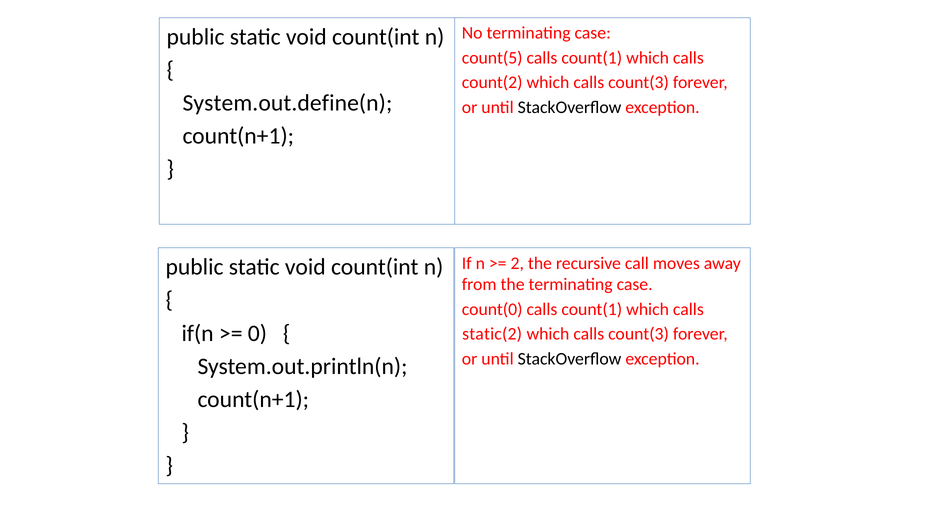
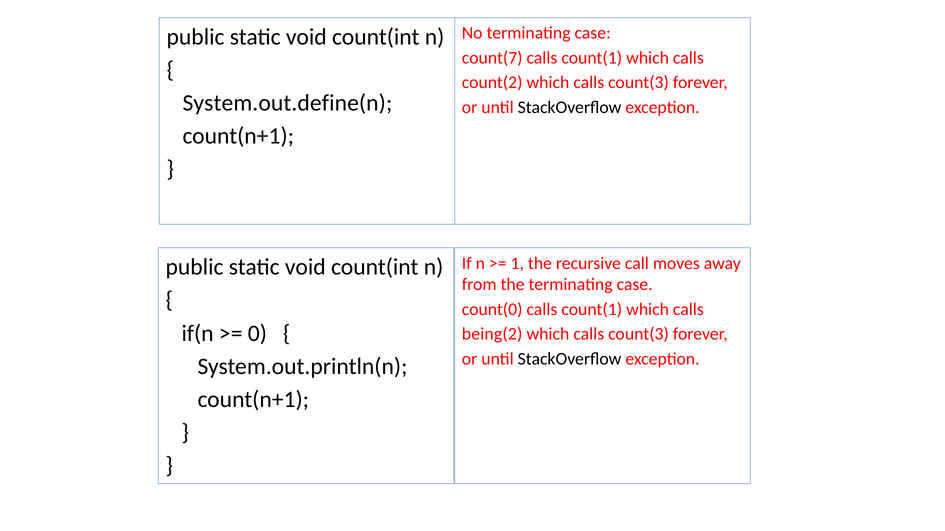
count(5: count(5 -> count(7 (492, 58)
2: 2 -> 1 (517, 263)
static(2: static(2 -> being(2 (492, 334)
